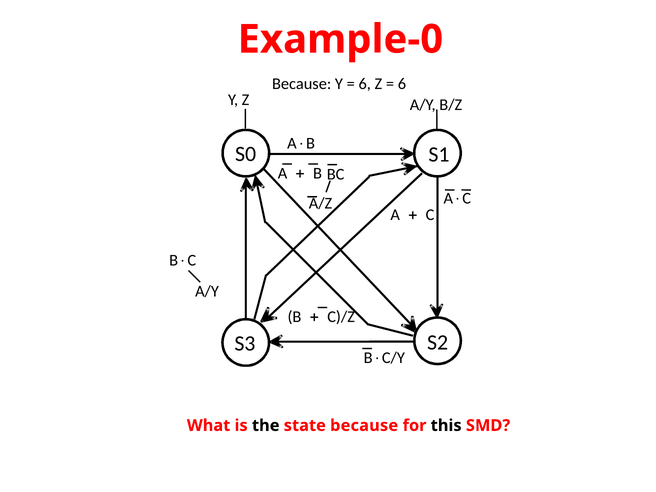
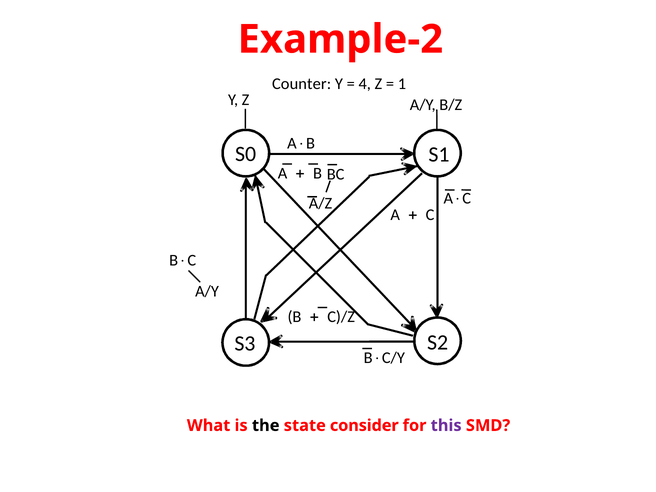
Example-0: Example-0 -> Example-2 (340, 39)
Because: Because -> Counter (302, 84)
6: 6 -> 4 (365, 84)
6: 6 -> 1 (402, 84)
state because: because -> consider (364, 426)
this colour: black -> purple (446, 426)
